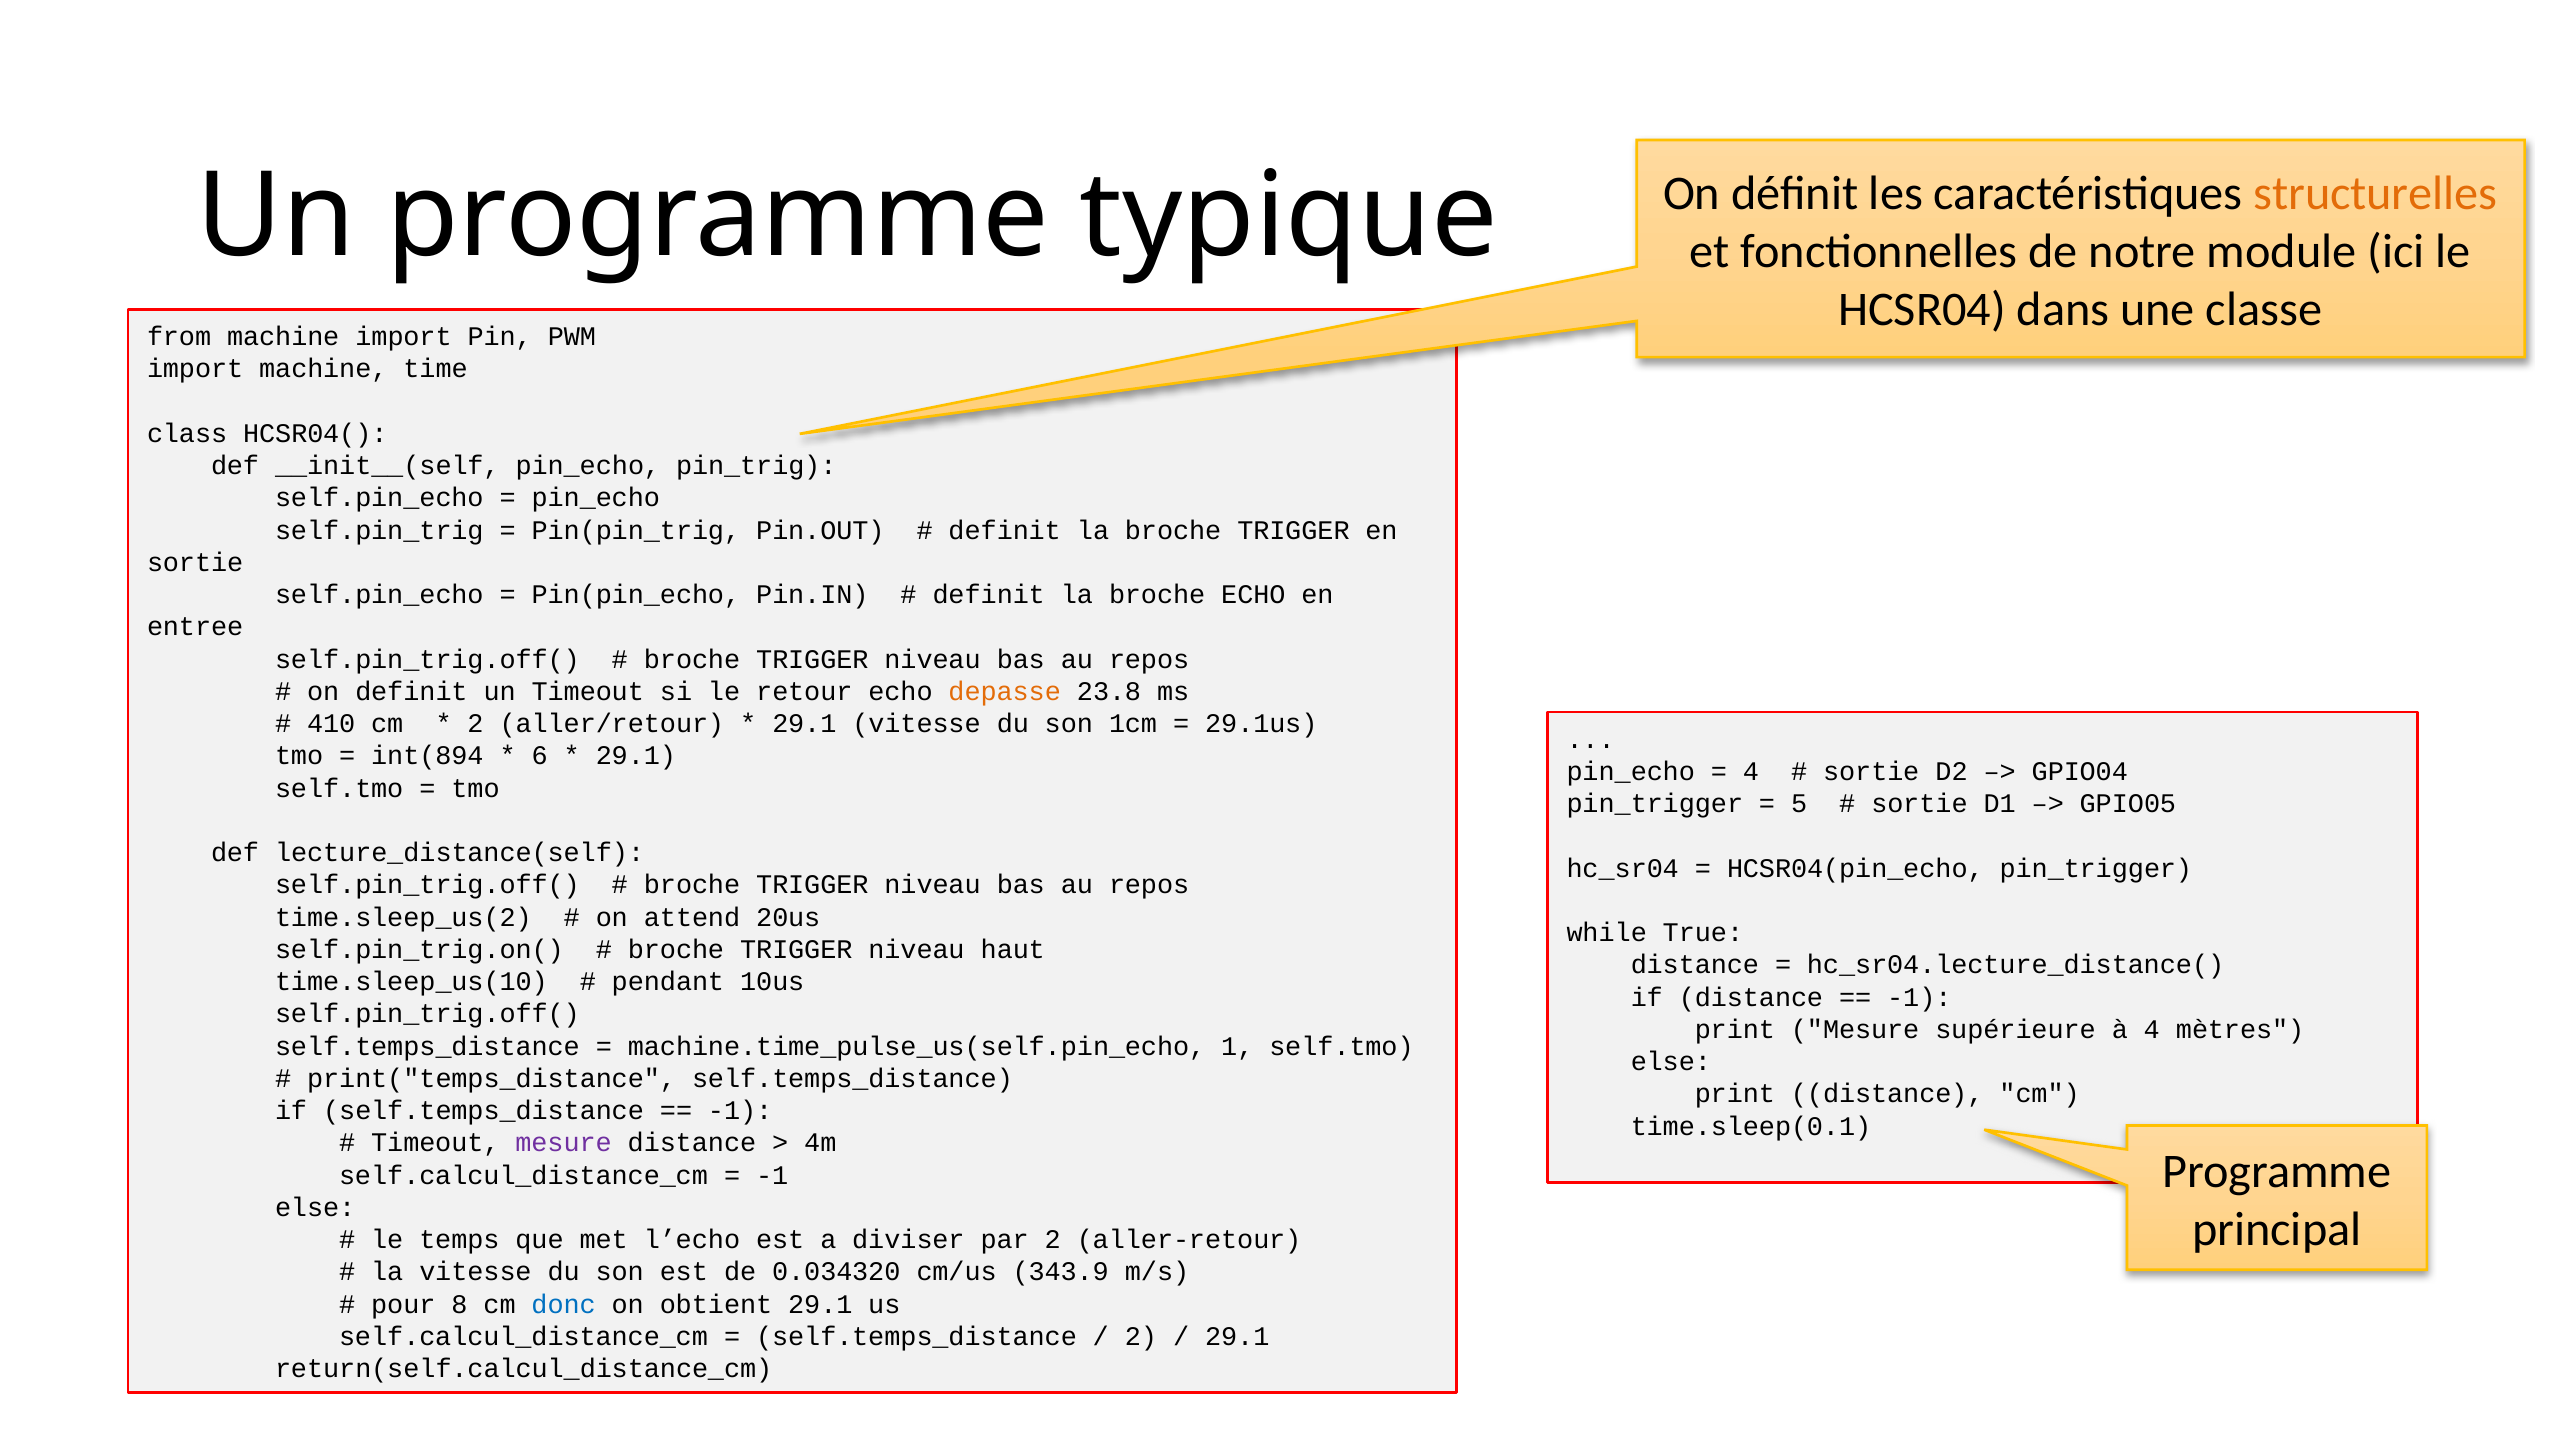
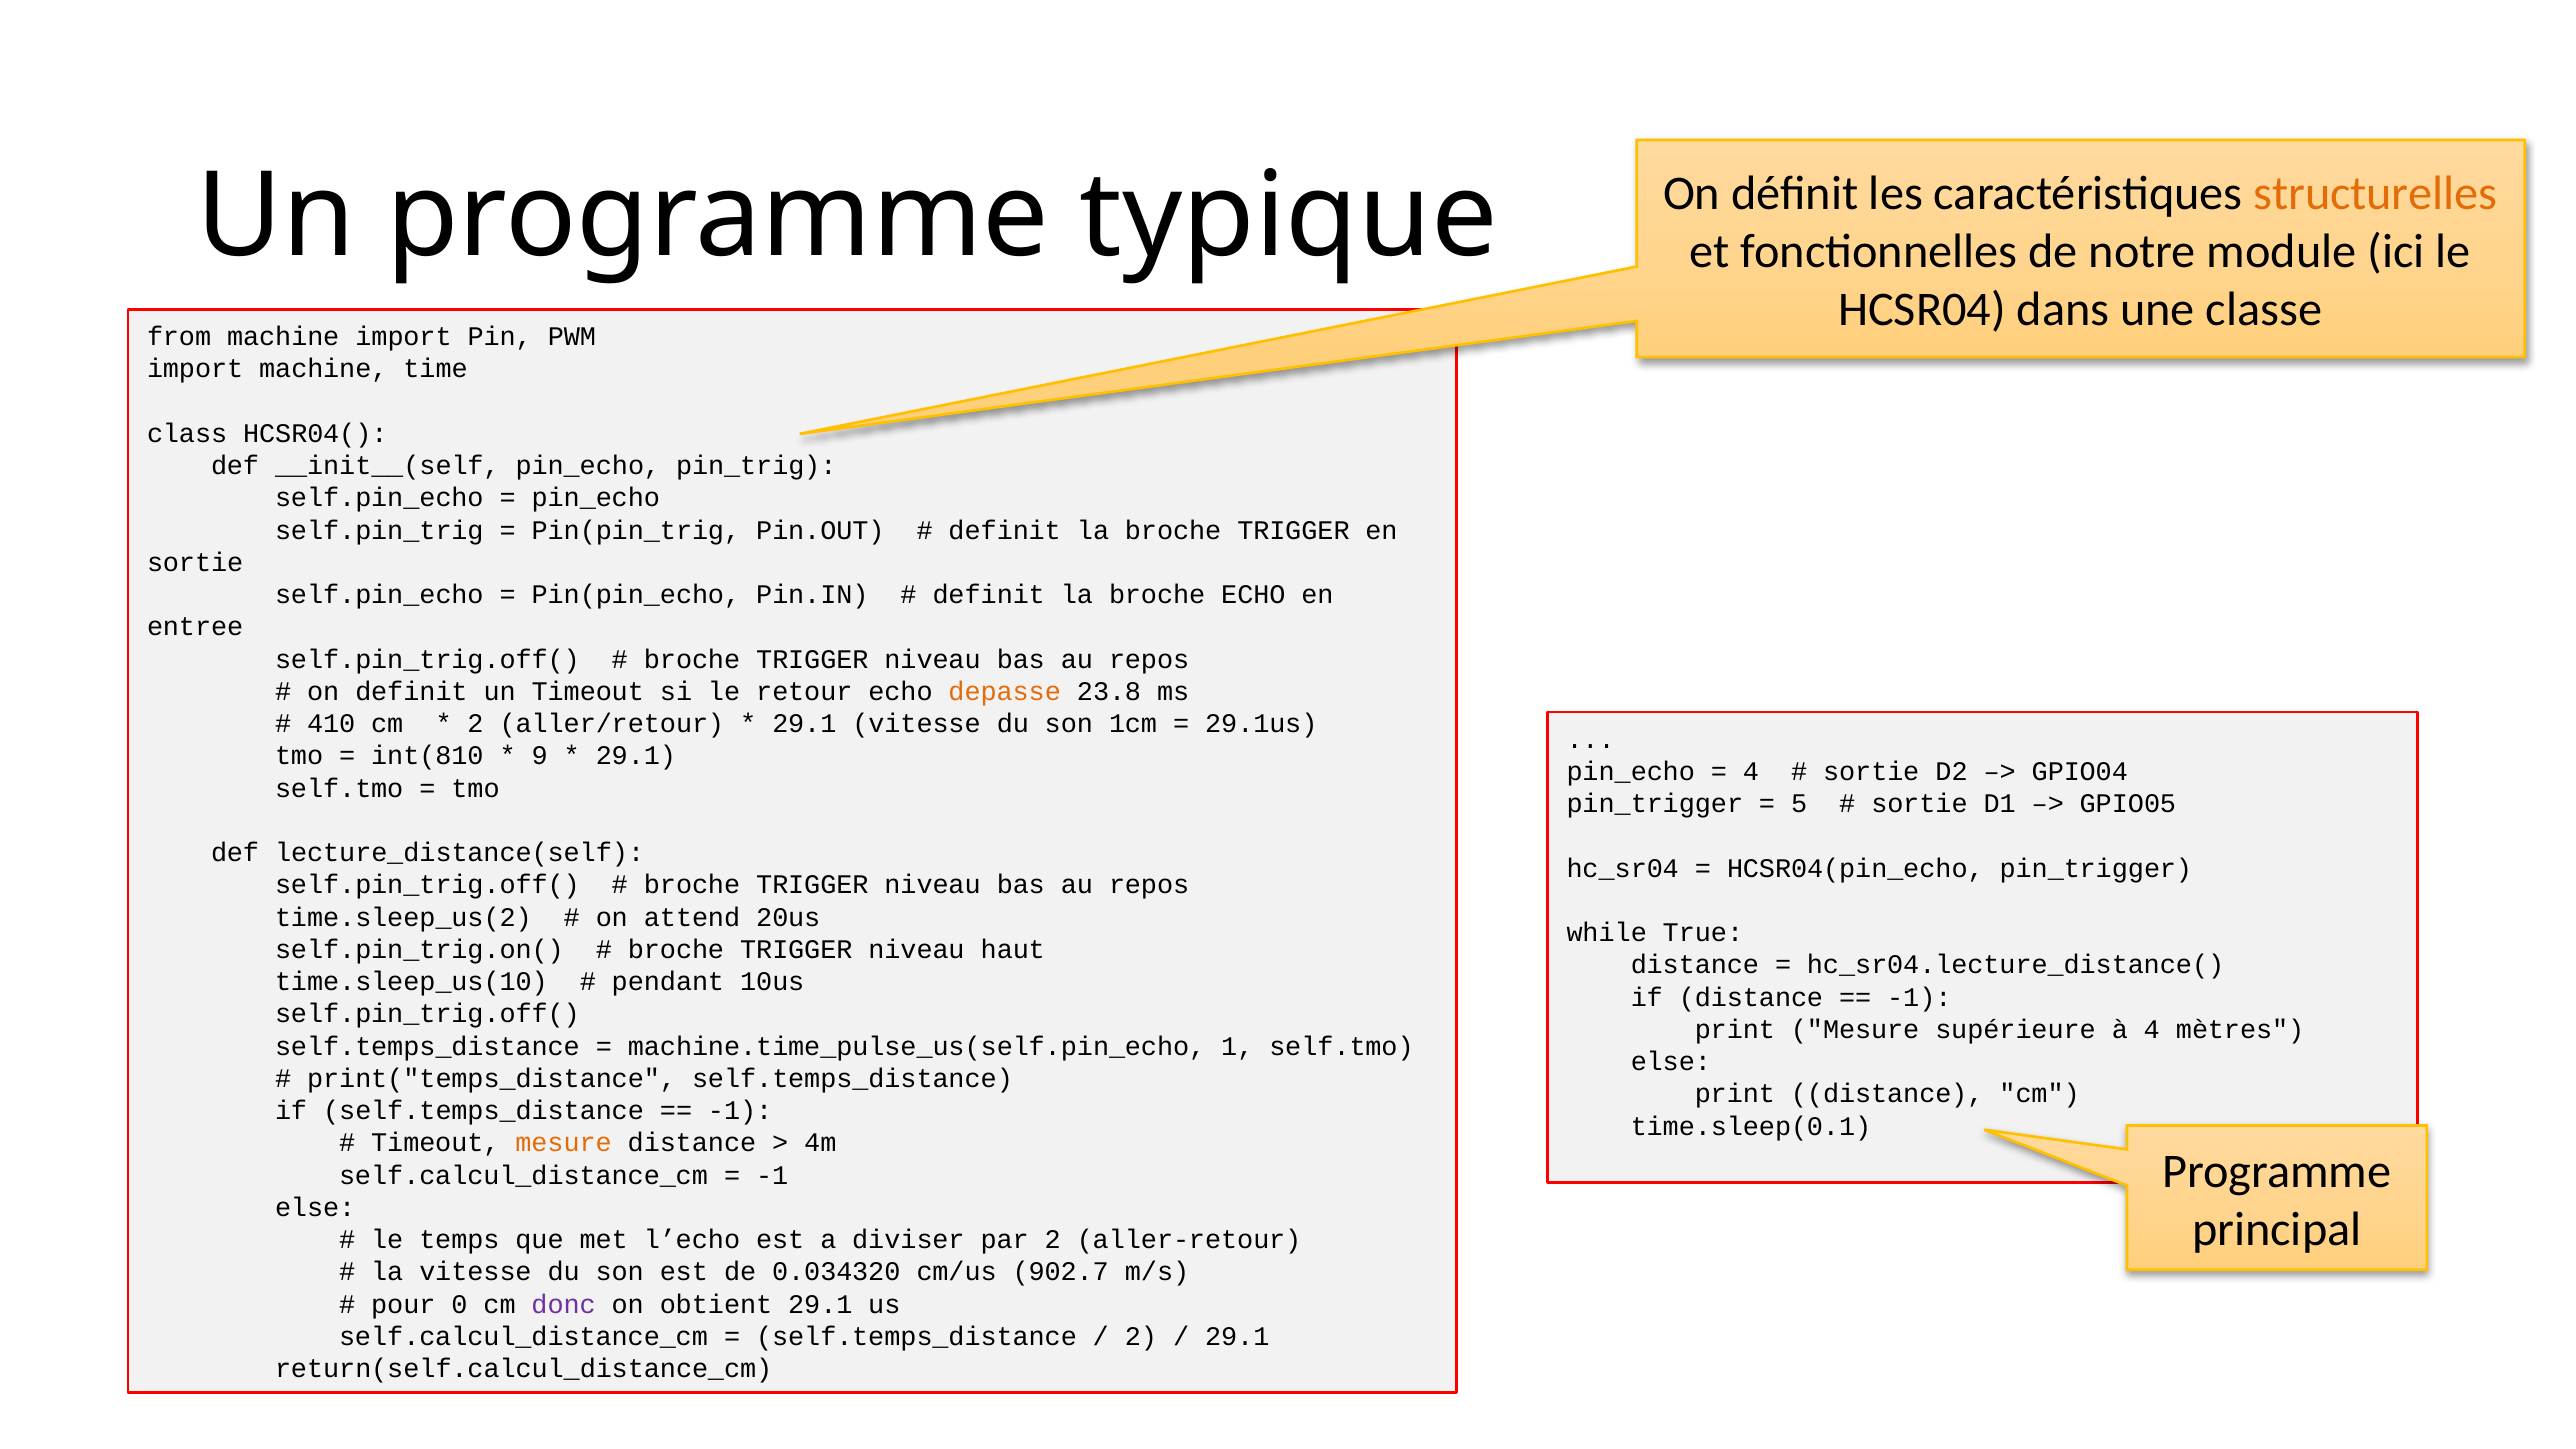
int(894: int(894 -> int(810 (427, 756)
6: 6 -> 9 (540, 756)
mesure colour: purple -> orange (564, 1143)
343.9: 343.9 -> 902.7 (1061, 1272)
8: 8 -> 0 (459, 1304)
donc colour: blue -> purple (564, 1304)
